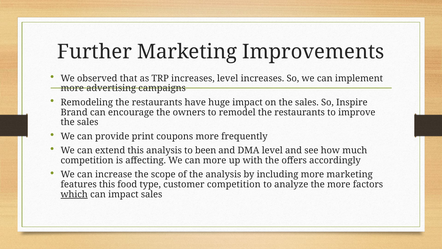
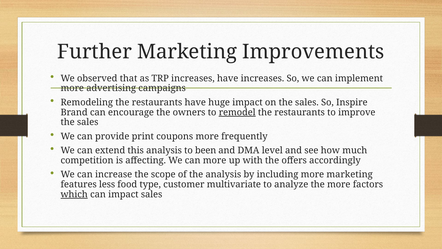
increases level: level -> have (228, 78)
remodel underline: none -> present (237, 112)
features this: this -> less (107, 184)
customer competition: competition -> multivariate (234, 184)
